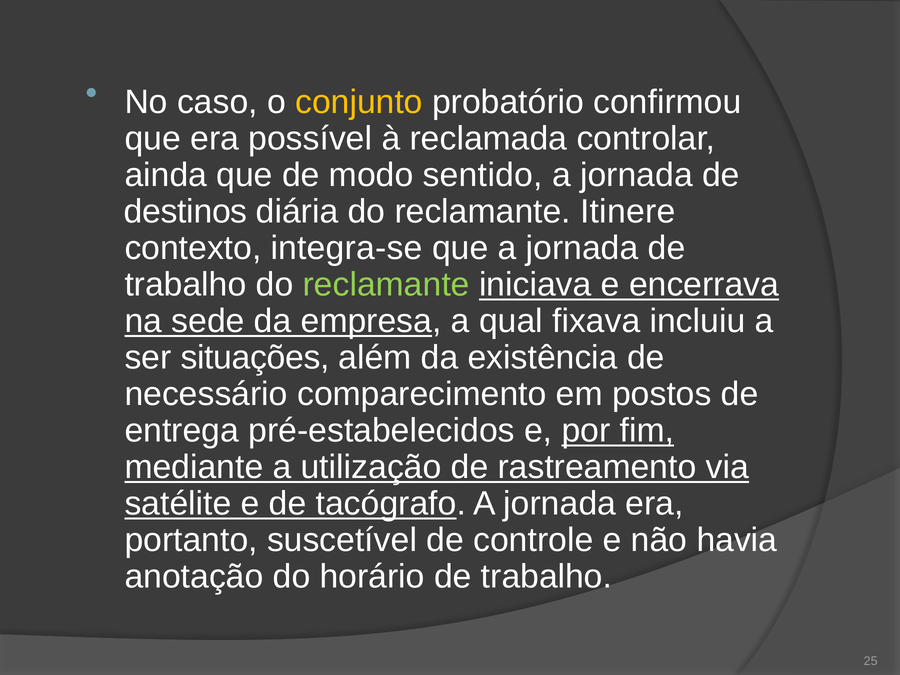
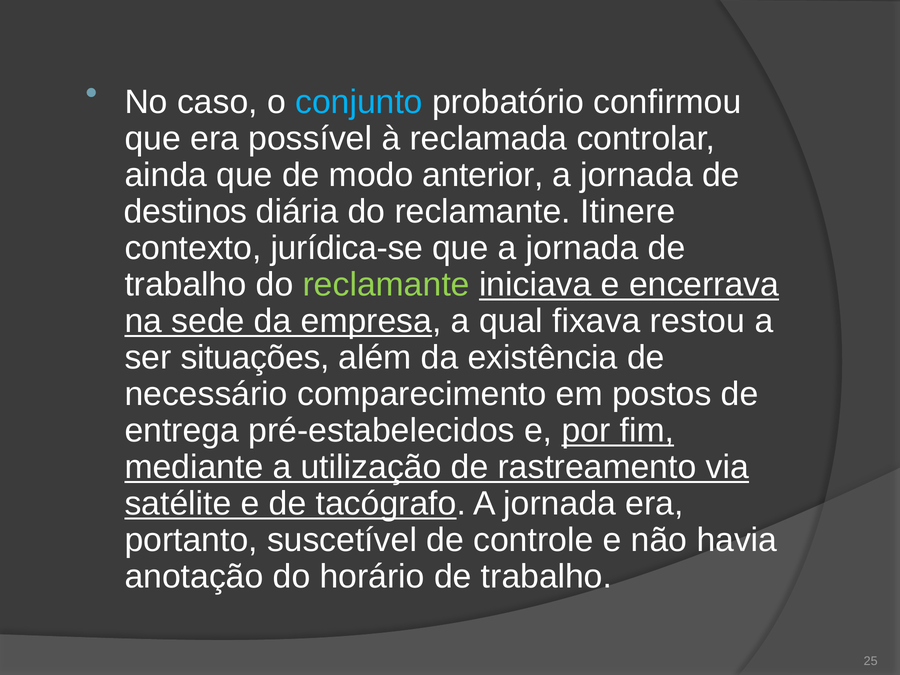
conjunto colour: yellow -> light blue (359, 102)
sentido: sentido -> anterior (483, 175)
integra-se: integra-se -> jurídica-se (347, 248)
incluiu: incluiu -> restou (697, 321)
